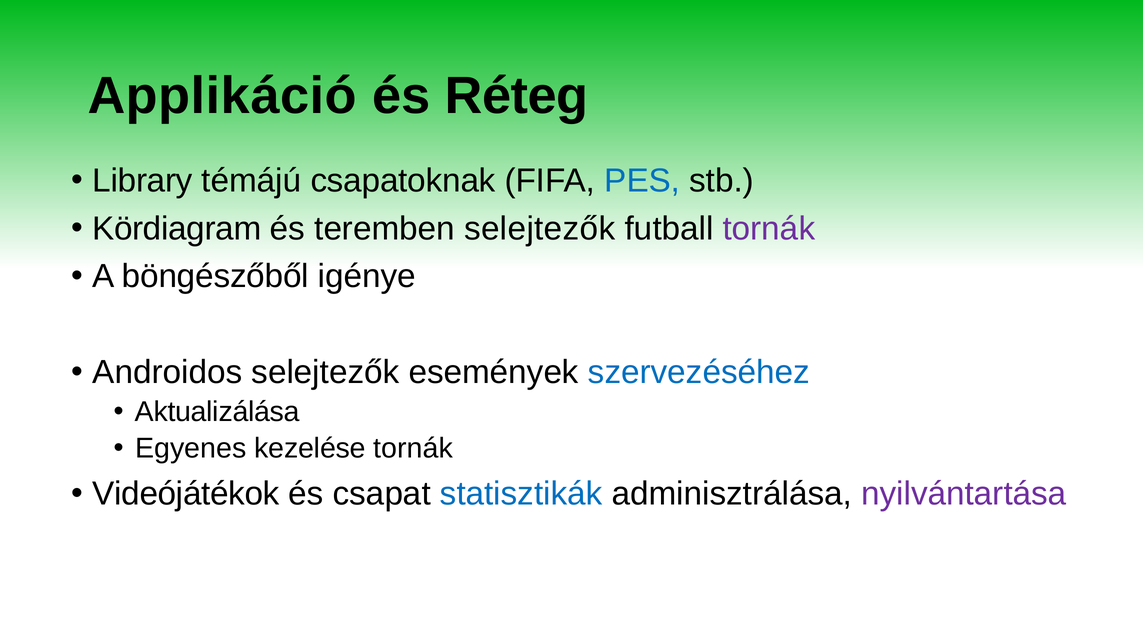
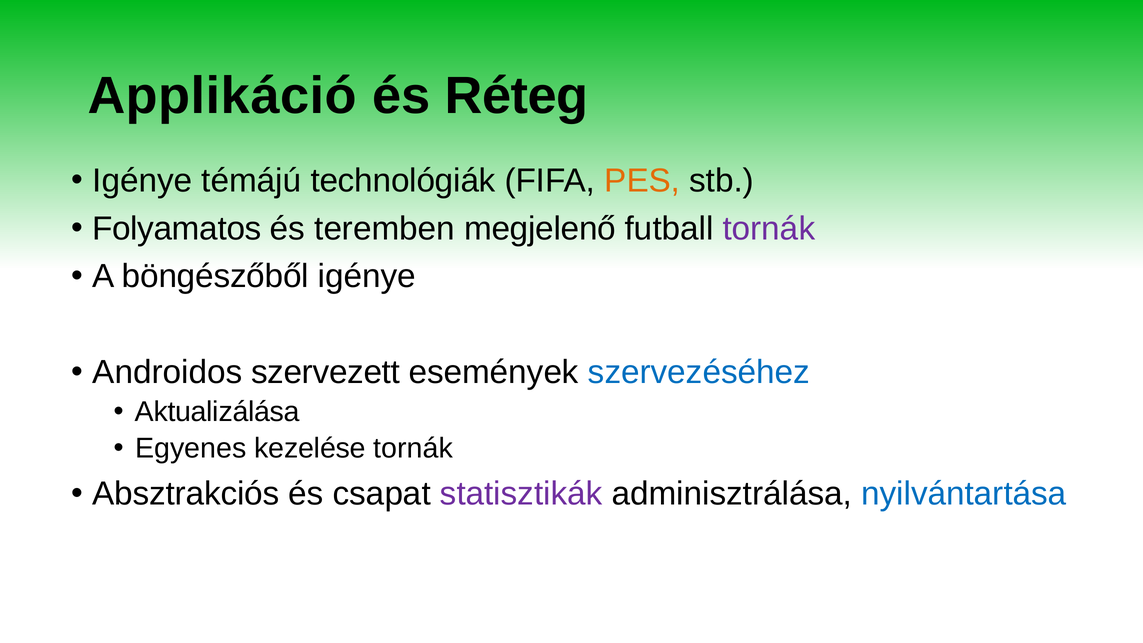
Library: Library -> Igénye (142, 181)
csapatoknak: csapatoknak -> technológiák (403, 181)
PES colour: blue -> orange (642, 181)
Kördiagram: Kördiagram -> Folyamatos (177, 229)
teremben selejtezők: selejtezők -> megjelenő (540, 229)
Androidos selejtezők: selejtezők -> szervezett (326, 372)
Videójátékok: Videójátékok -> Absztrakciós (186, 494)
statisztikák colour: blue -> purple (521, 494)
nyilvántartása colour: purple -> blue (964, 494)
